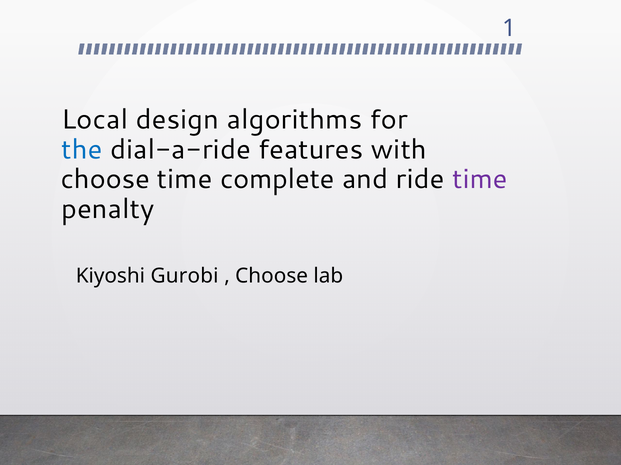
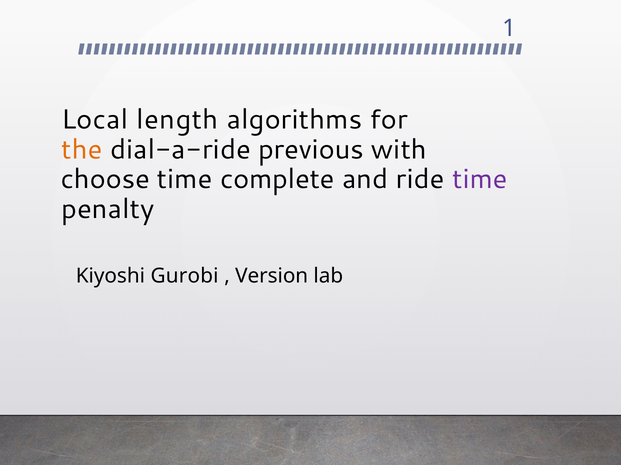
design: design -> length (177, 120)
the colour: blue -> orange (82, 150)
features: features -> previous (311, 150)
Choose: Choose -> Version (272, 276)
